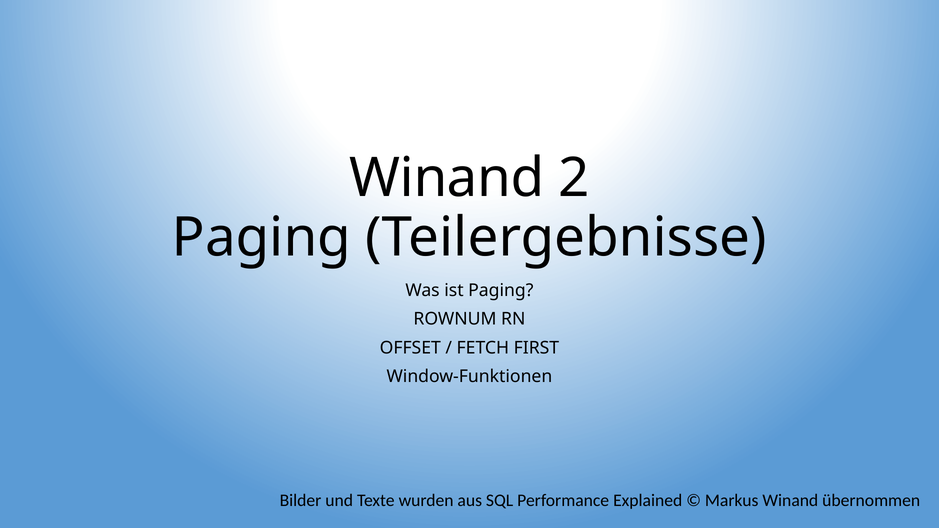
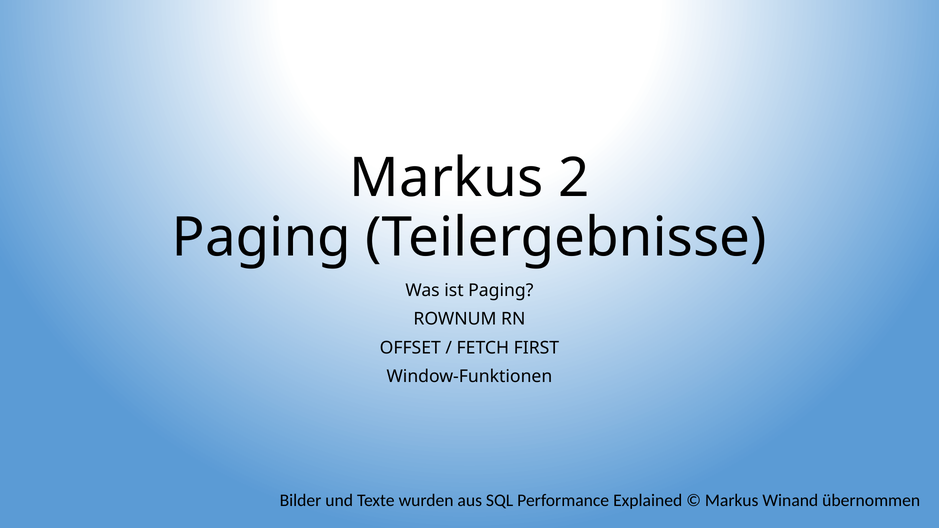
Winand: Winand -> Markus (446, 178)
